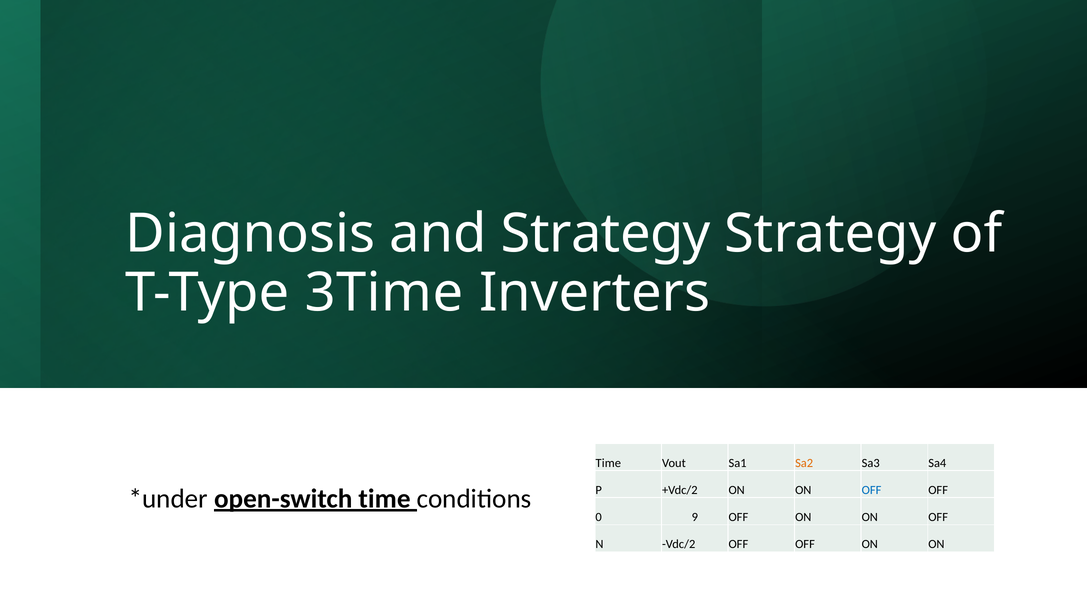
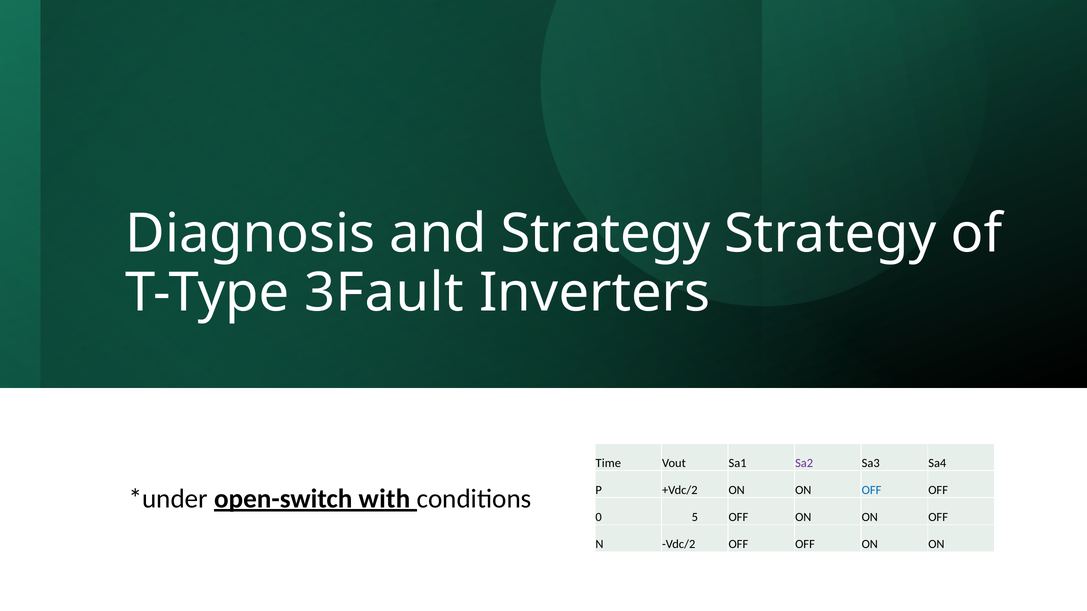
3Time: 3Time -> 3Fault (384, 293)
Sa2 colour: orange -> purple (804, 463)
open-switch time: time -> with (384, 499)
9: 9 -> 5 (695, 518)
